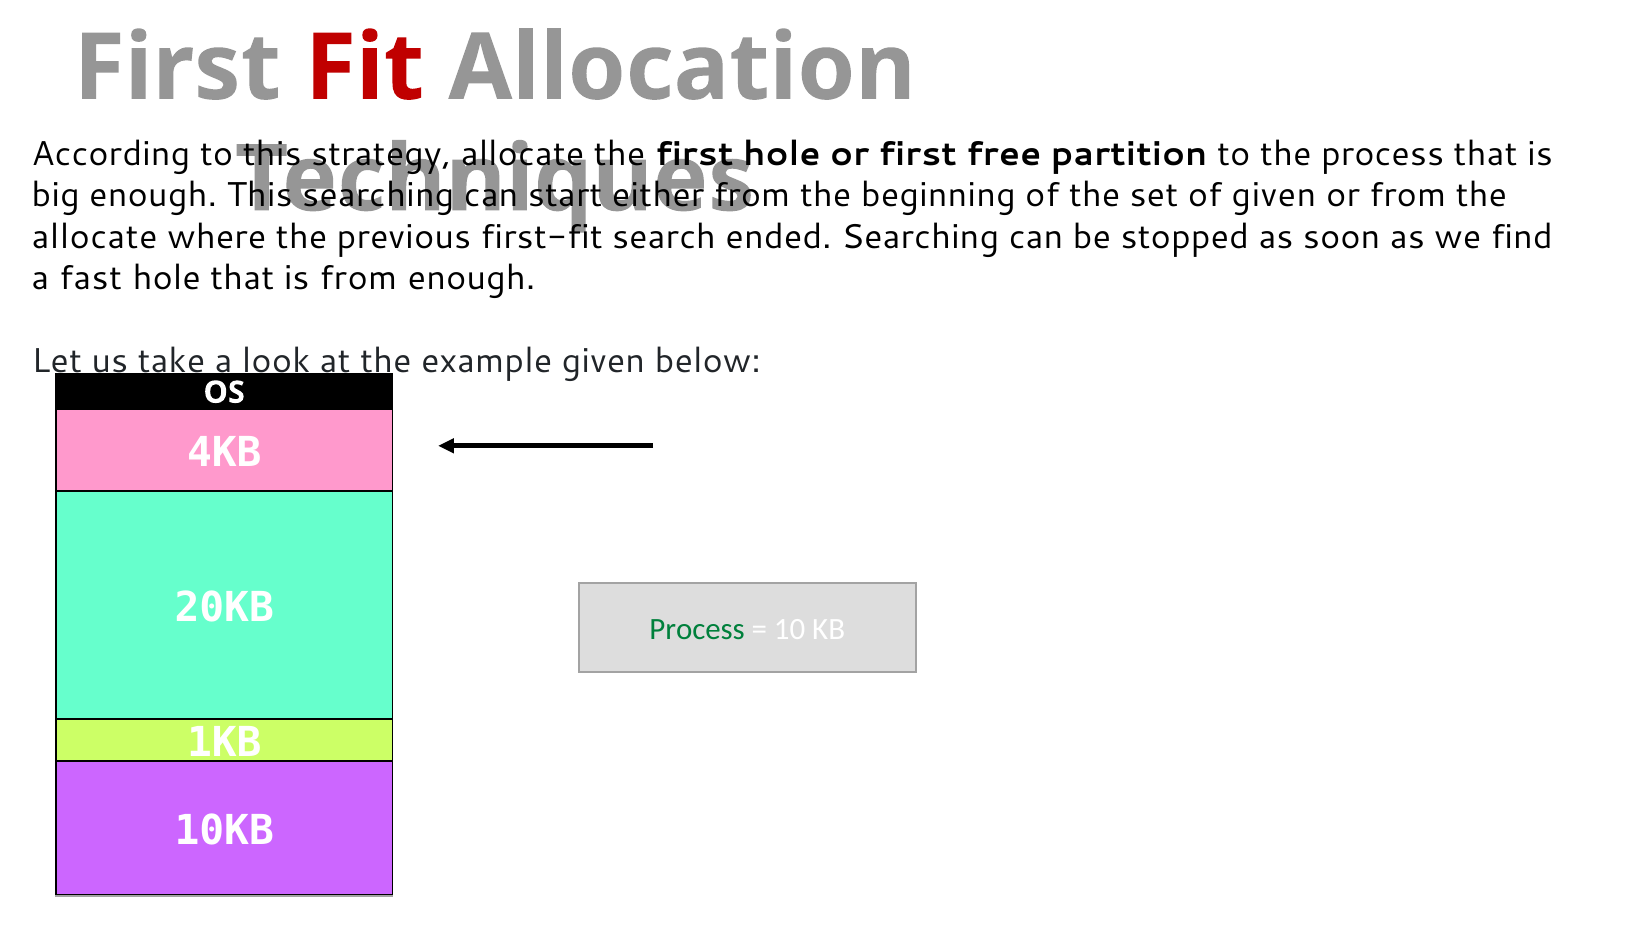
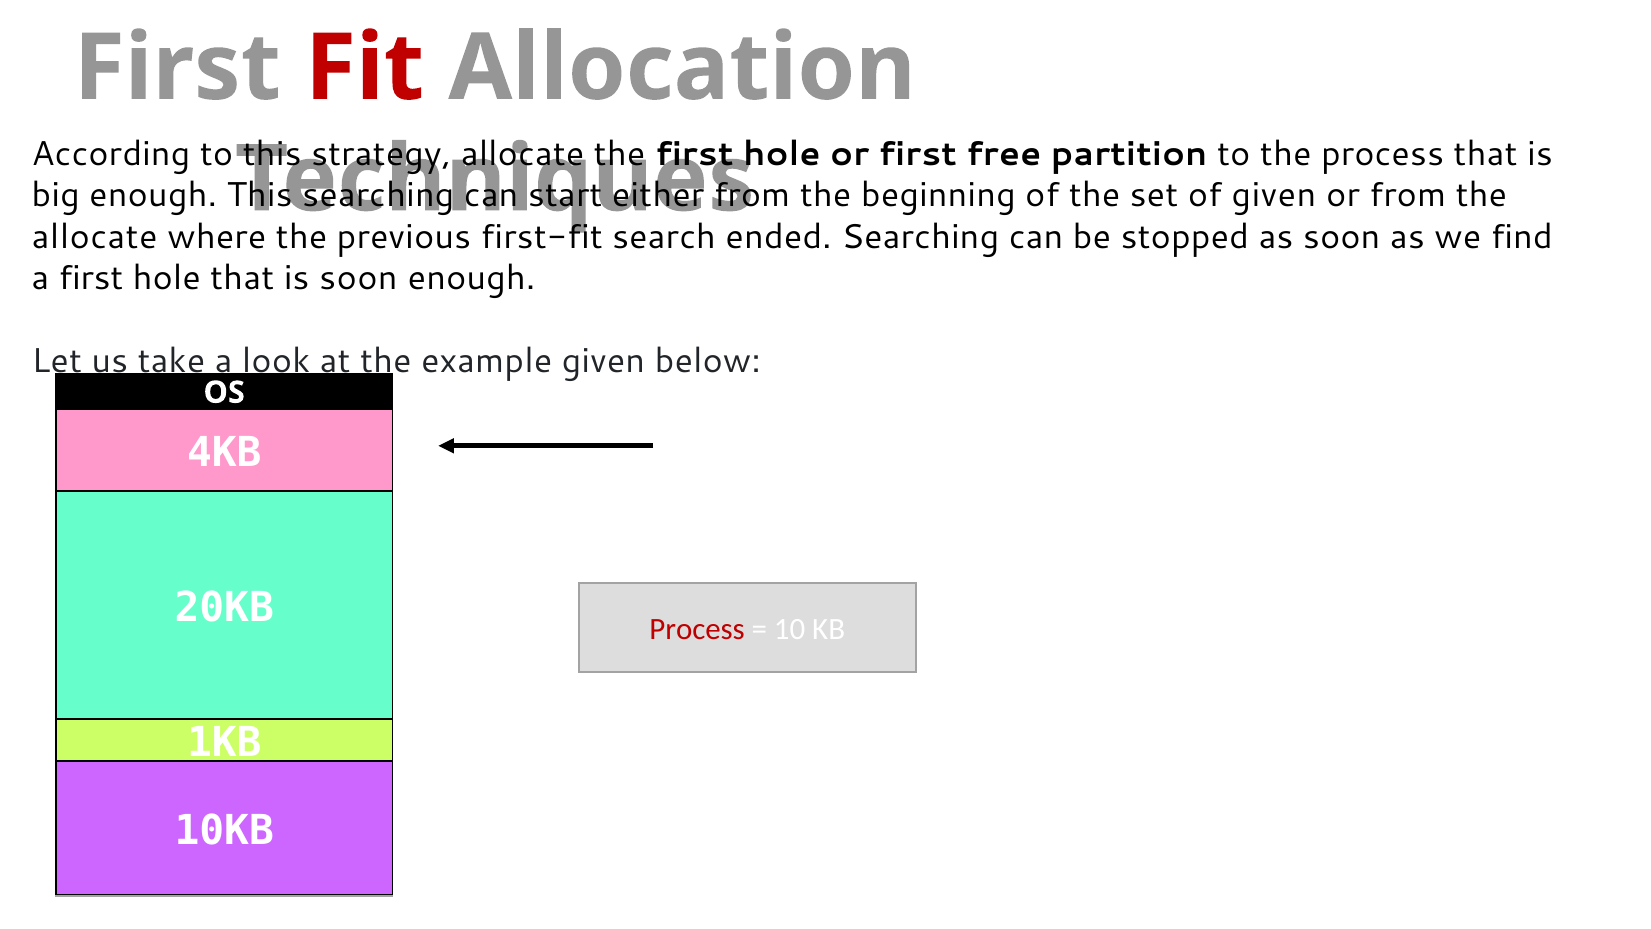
a fast: fast -> first (91, 278)
is from: from -> soon (358, 278)
Process colour: green -> red (697, 629)
